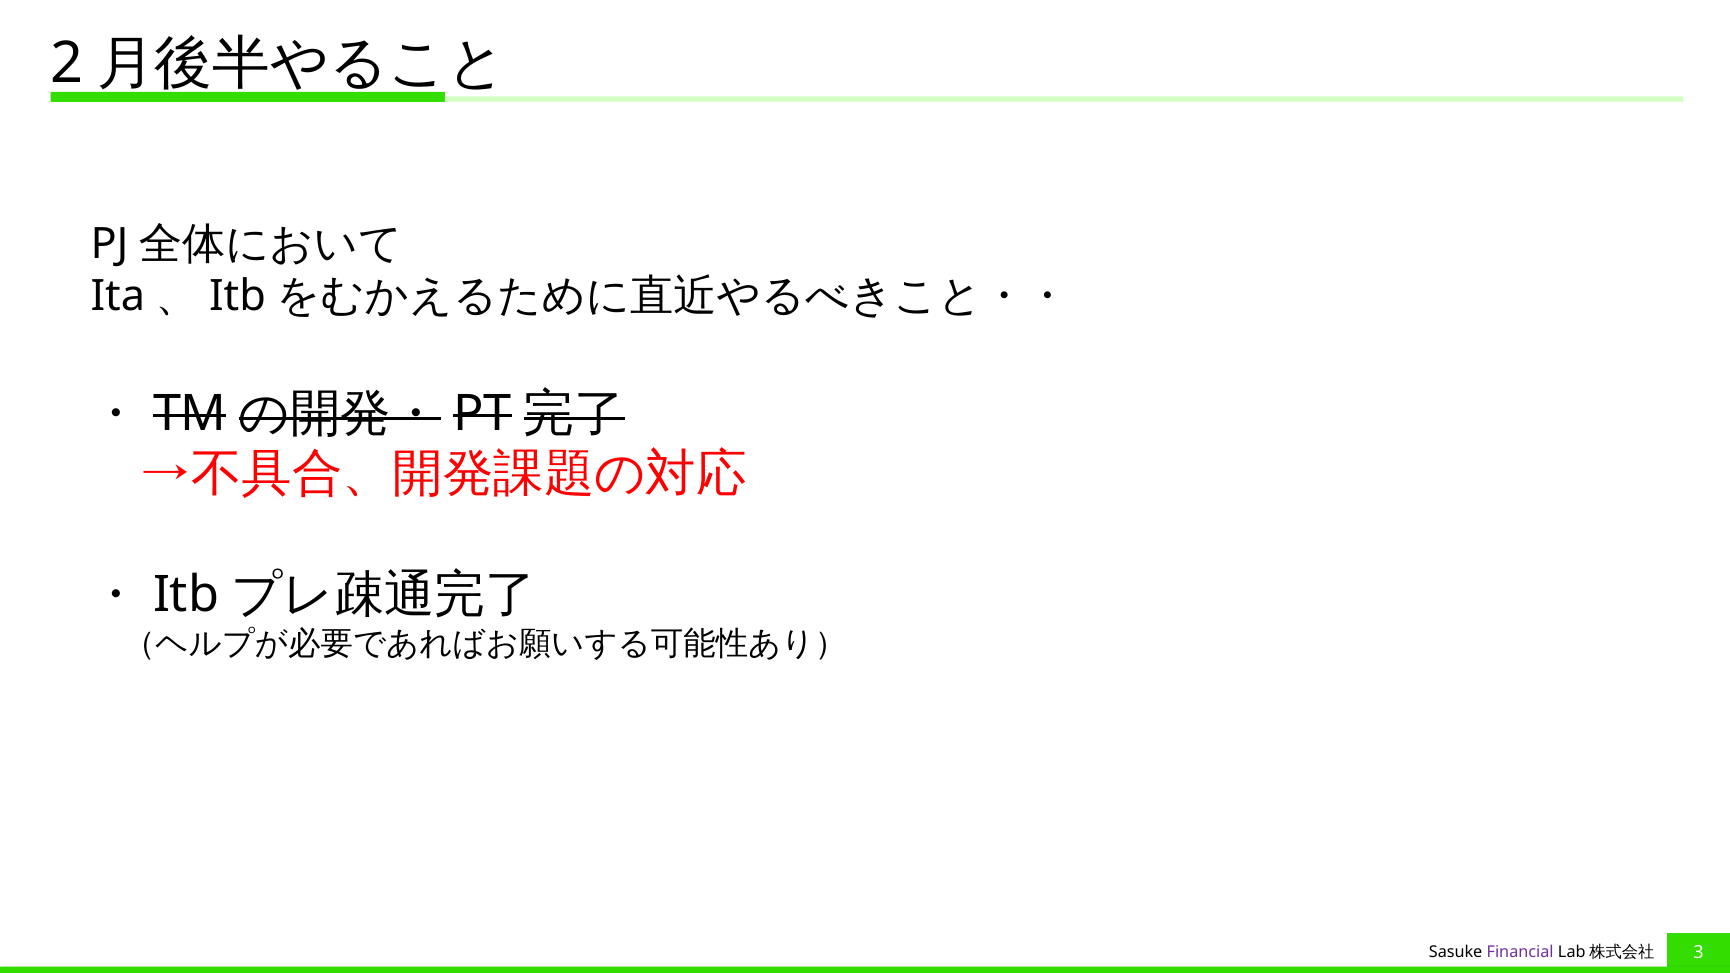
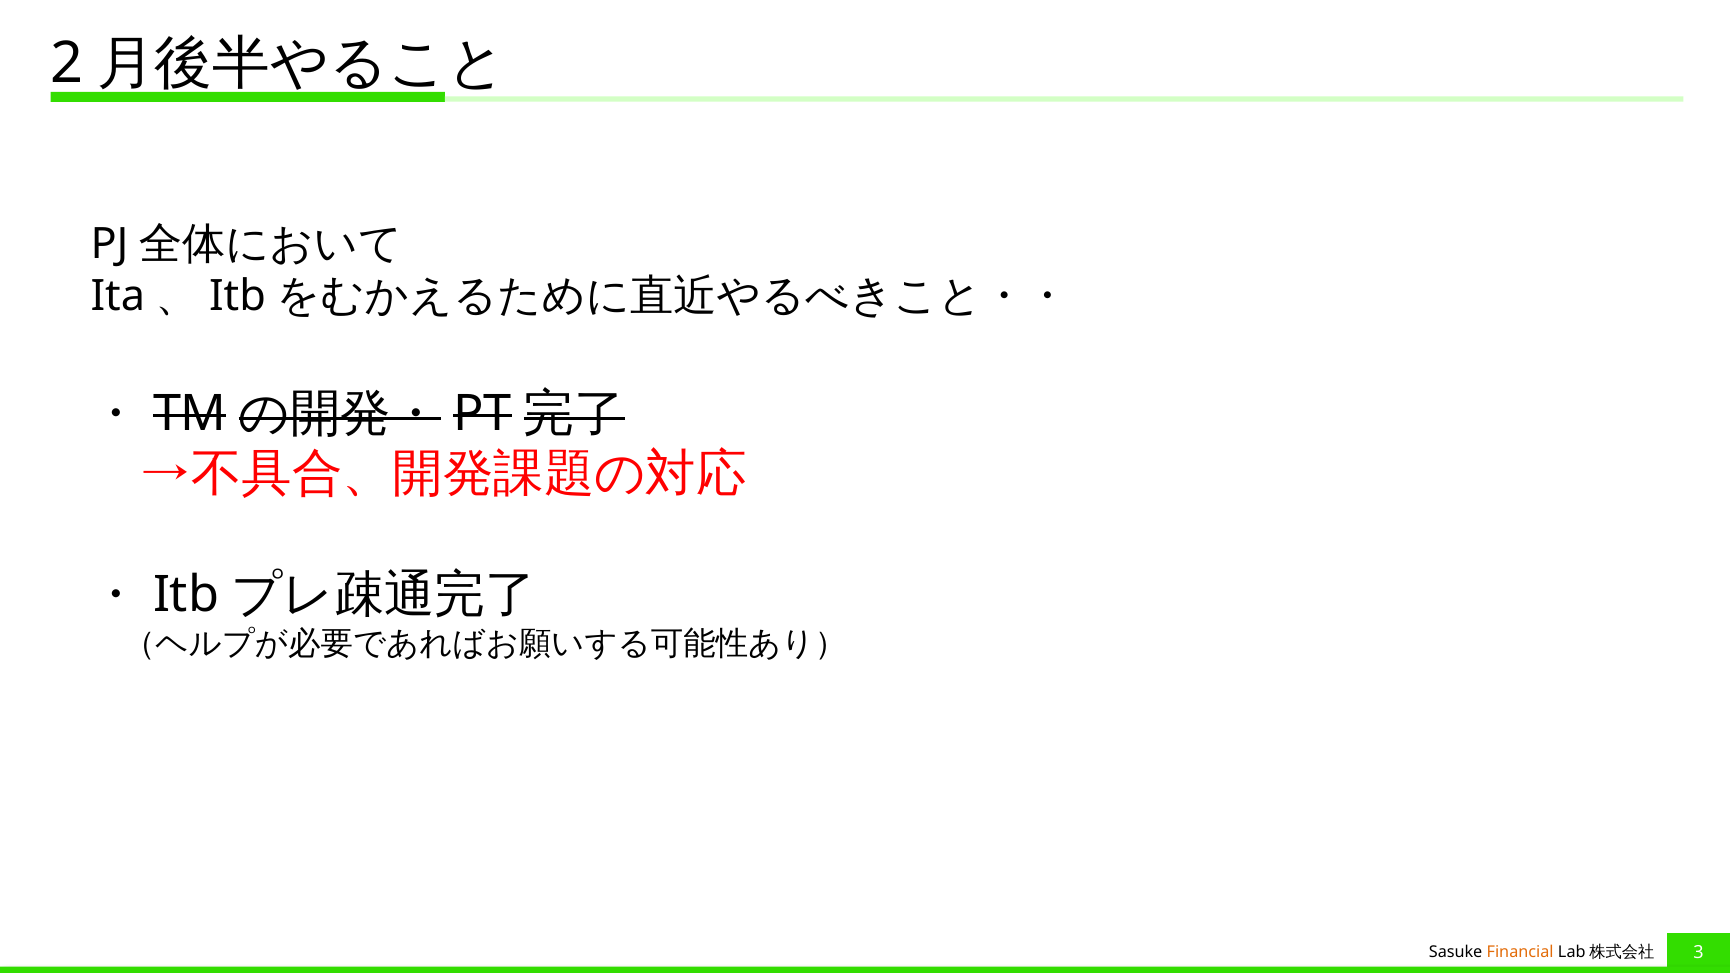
Financial colour: purple -> orange (1520, 952)
